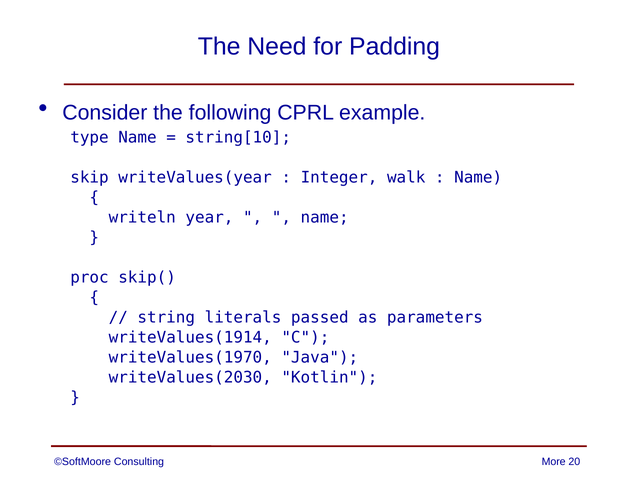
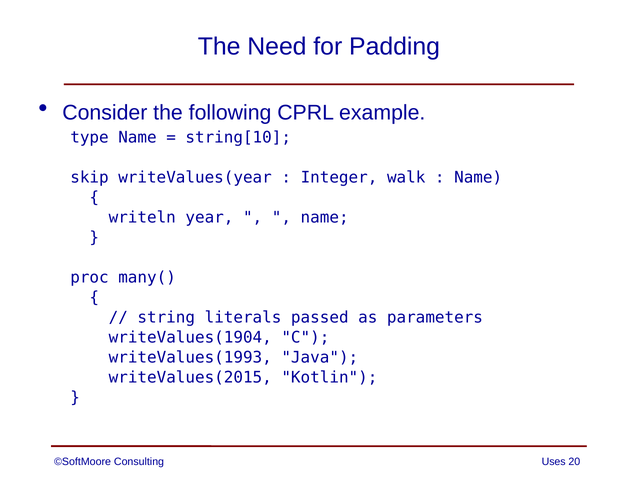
skip(: skip( -> many( (147, 278)
writeValues(1914: writeValues(1914 -> writeValues(1904 (190, 338)
writeValues(1970: writeValues(1970 -> writeValues(1993 (190, 358)
writeValues(2030: writeValues(2030 -> writeValues(2015 (190, 378)
More: More -> Uses (554, 462)
